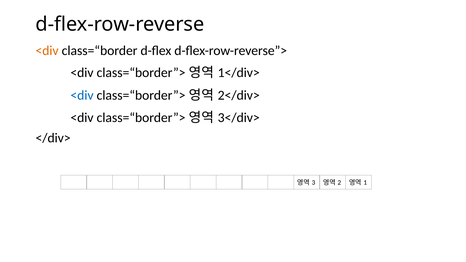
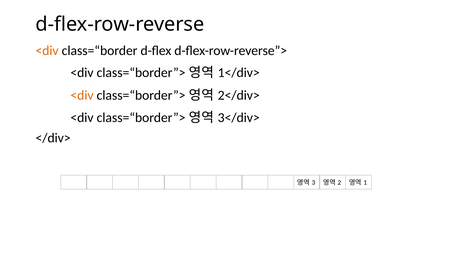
<div colour: blue -> orange (82, 95)
